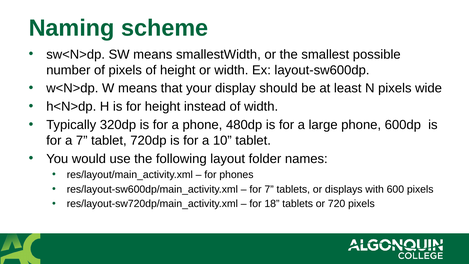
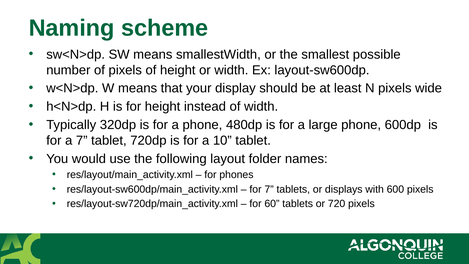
18: 18 -> 60 (272, 204)
